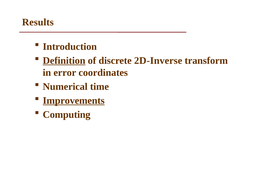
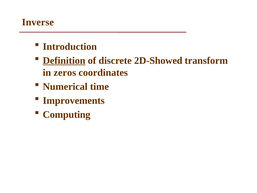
Results: Results -> Inverse (38, 22)
2D-Inverse: 2D-Inverse -> 2D-Showed (158, 61)
error: error -> zeros (65, 73)
Improvements underline: present -> none (74, 101)
